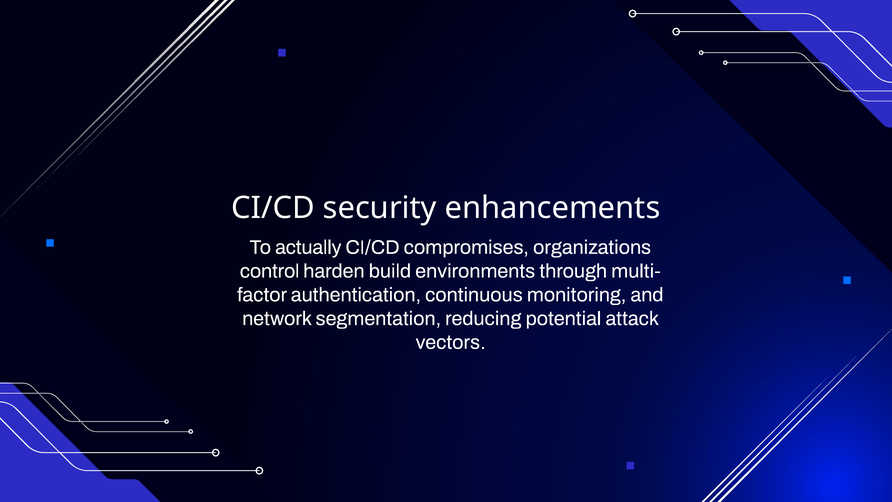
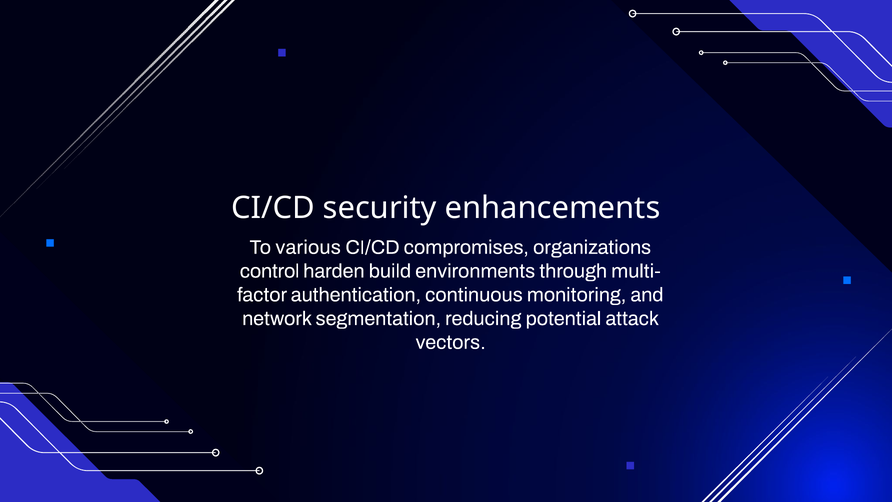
actually: actually -> various (308, 247)
